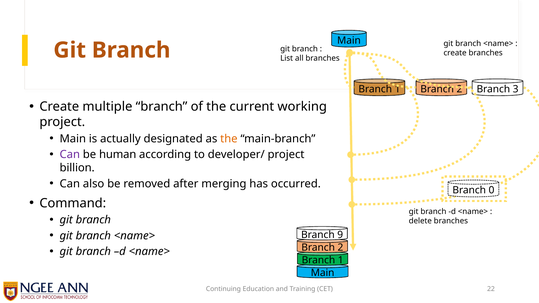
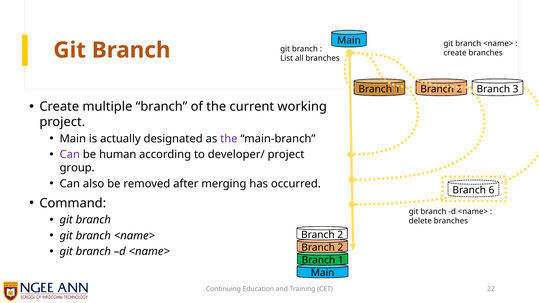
the colour: orange -> purple (229, 139)
billion: billion -> group (77, 168)
0: 0 -> 6 (492, 190)
9: 9 -> 2 (340, 235)
